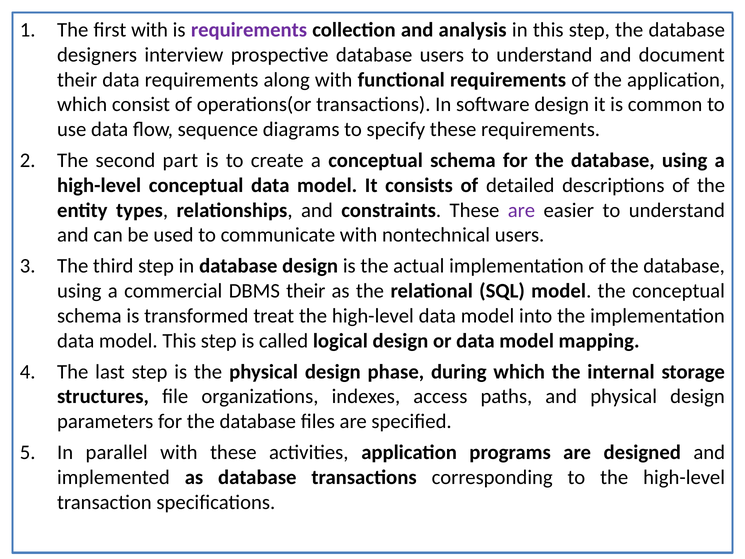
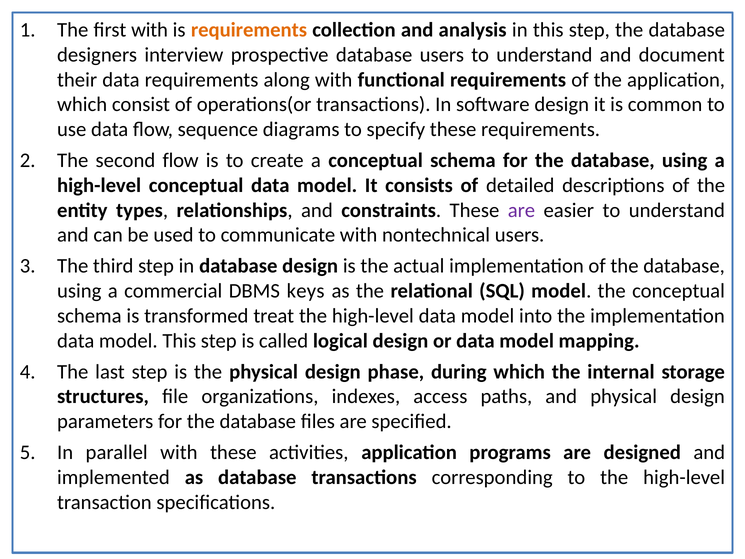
requirements colour: purple -> orange (249, 30)
second part: part -> flow (181, 160)
DBMS their: their -> keys (306, 291)
